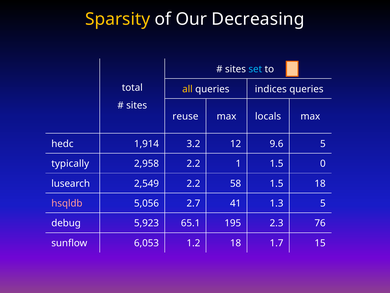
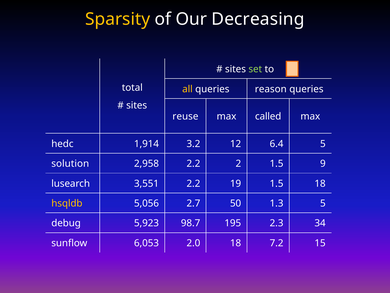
set colour: light blue -> light green (255, 69)
indices: indices -> reason (271, 89)
locals: locals -> called (268, 116)
9.6: 9.6 -> 6.4 (277, 144)
typically: typically -> solution (70, 163)
1: 1 -> 2 (238, 163)
0: 0 -> 9 (323, 163)
2,549: 2,549 -> 3,551 (146, 183)
58: 58 -> 19 (236, 183)
hsqldb colour: pink -> yellow (67, 203)
41: 41 -> 50 (236, 203)
65.1: 65.1 -> 98.7 (191, 223)
76: 76 -> 34 (320, 223)
1.2: 1.2 -> 2.0 (193, 243)
1.7: 1.7 -> 7.2 (277, 243)
